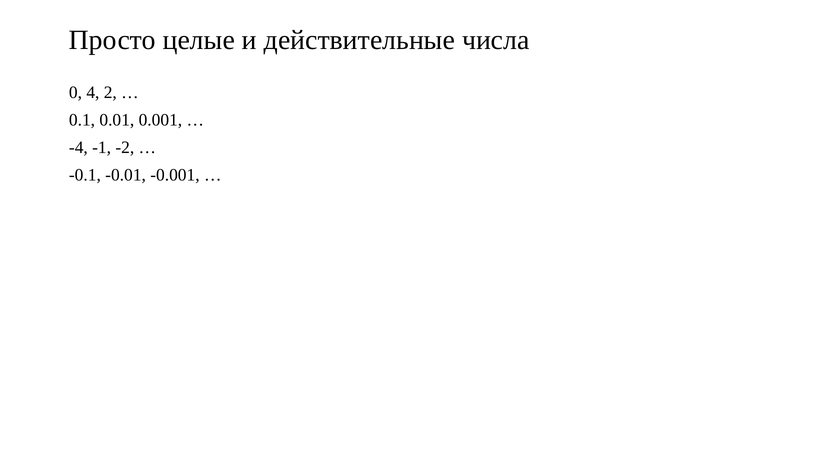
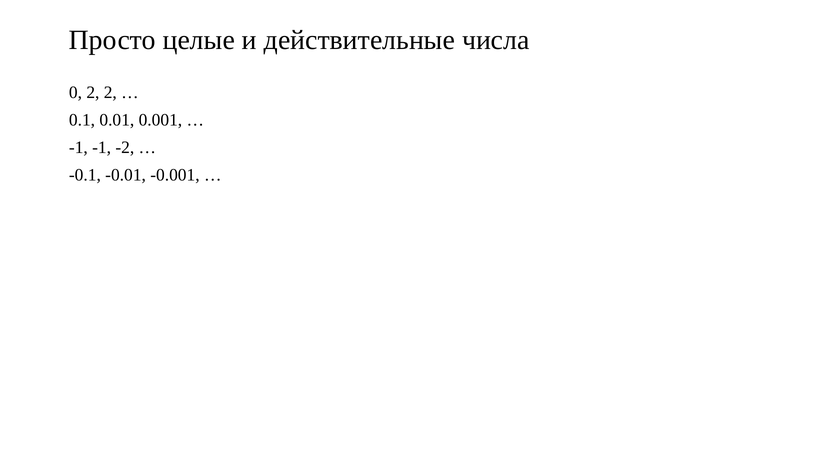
0 4: 4 -> 2 (93, 93)
-4: -4 -> -1 (78, 148)
